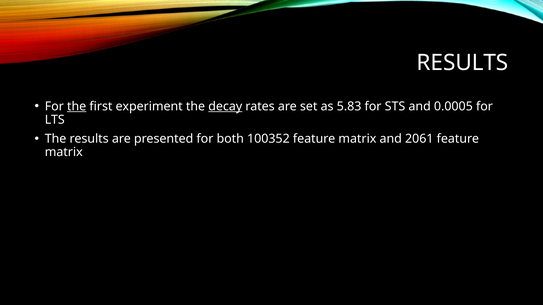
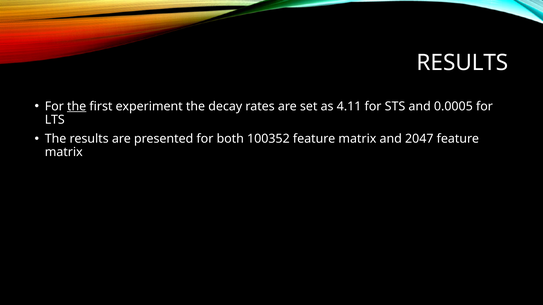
decay underline: present -> none (225, 106)
5.83: 5.83 -> 4.11 (349, 106)
2061: 2061 -> 2047 (419, 139)
